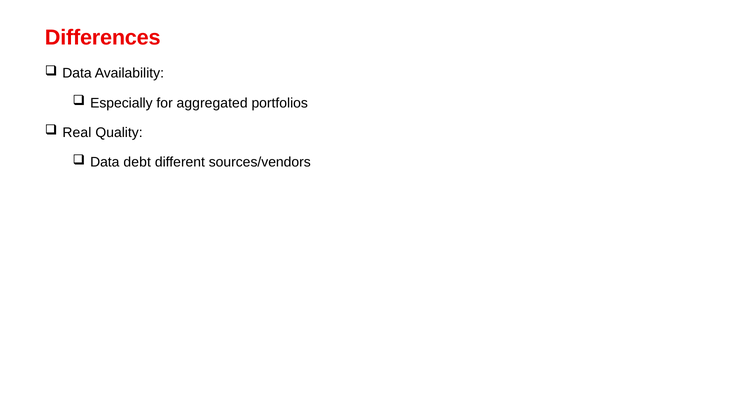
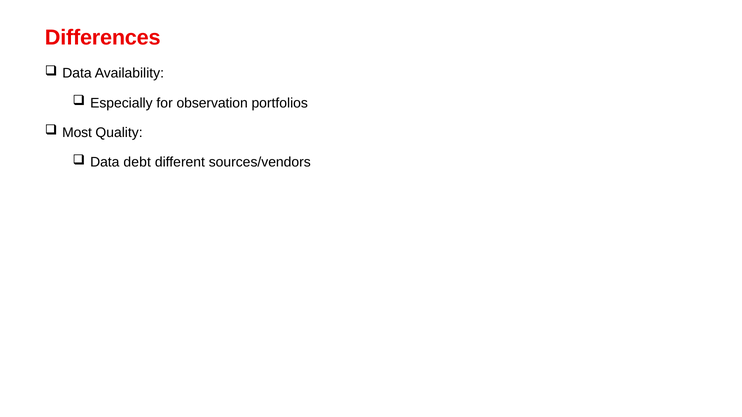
aggregated: aggregated -> observation (212, 103)
Real: Real -> Most (77, 133)
